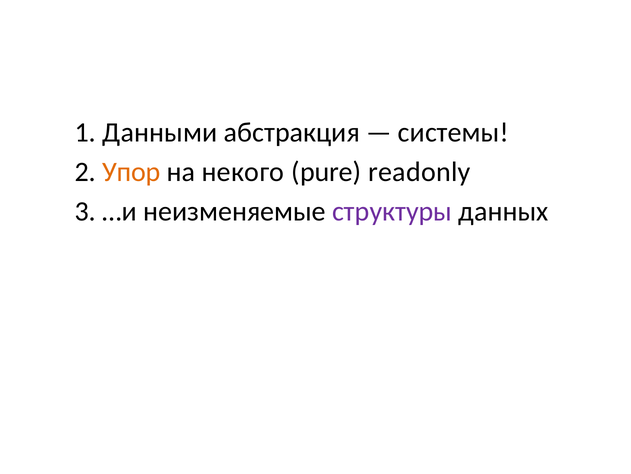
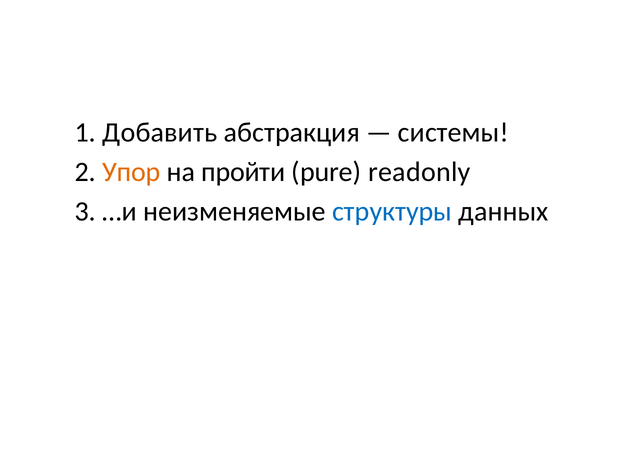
Данными: Данными -> Добавить (160, 132)
некого: некого -> пройти (243, 172)
структуры colour: purple -> blue (392, 211)
